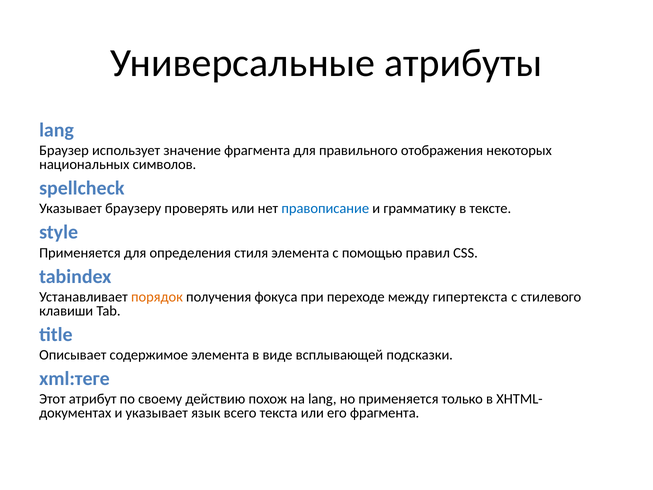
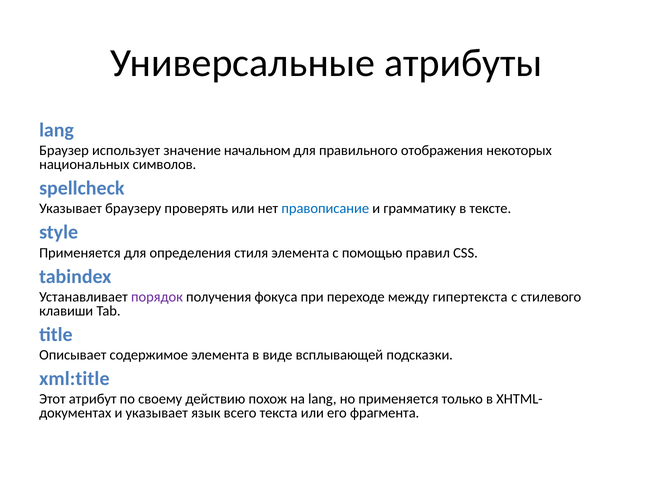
значение фрагмента: фрагмента -> начальном (257, 150)
порядок colour: orange -> purple (157, 297)
xml:теге: xml:теге -> xml:title (74, 378)
